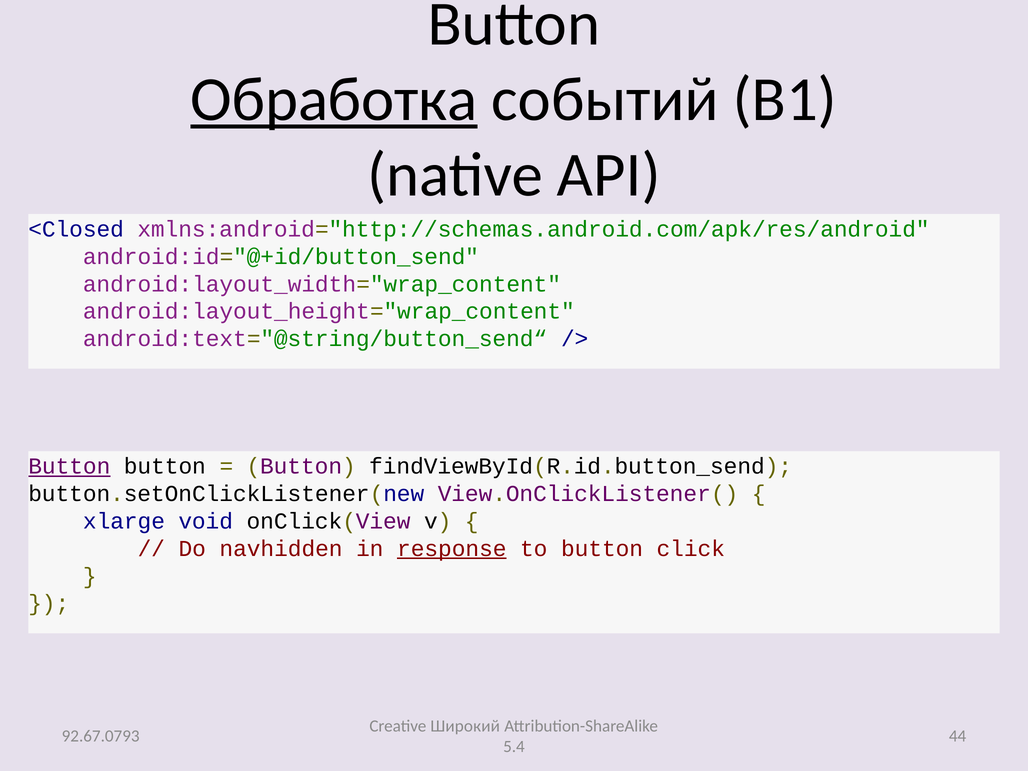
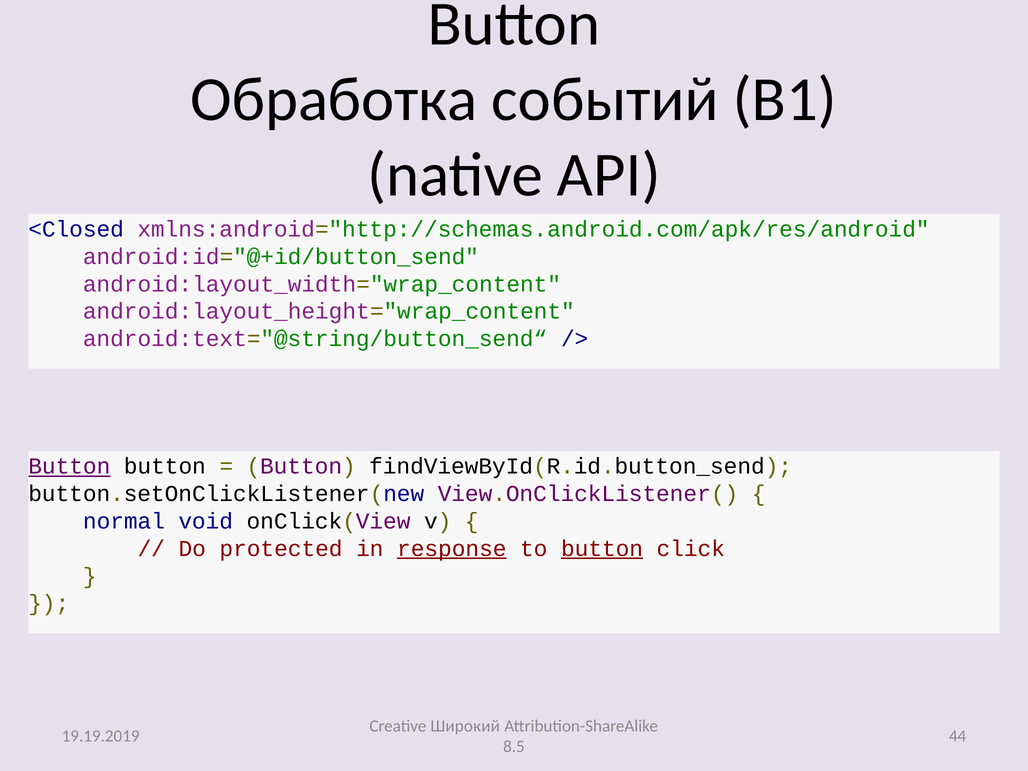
Обработка underline: present -> none (334, 100)
xlarge: xlarge -> normal (124, 521)
navhidden: navhidden -> protected (281, 549)
button underline: none -> present (602, 549)
92.67.0793: 92.67.0793 -> 19.19.2019 (101, 736)
5.4: 5.4 -> 8.5 (514, 747)
